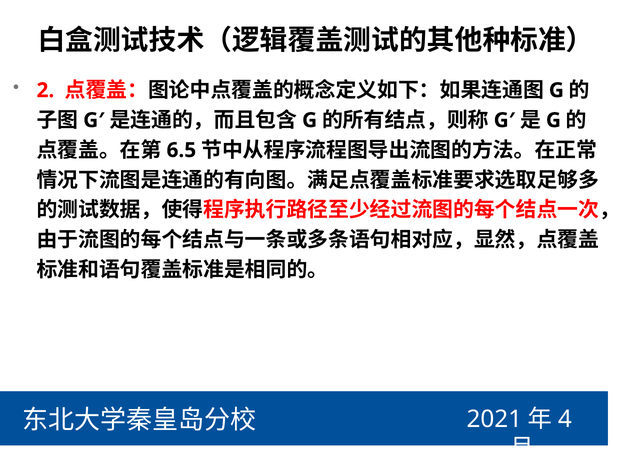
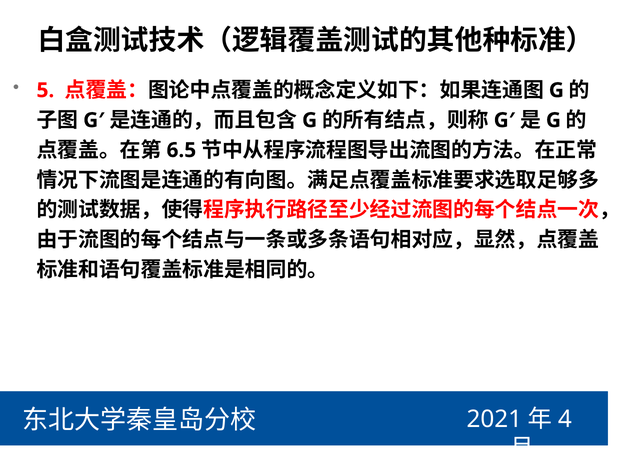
2: 2 -> 5 (45, 90)
